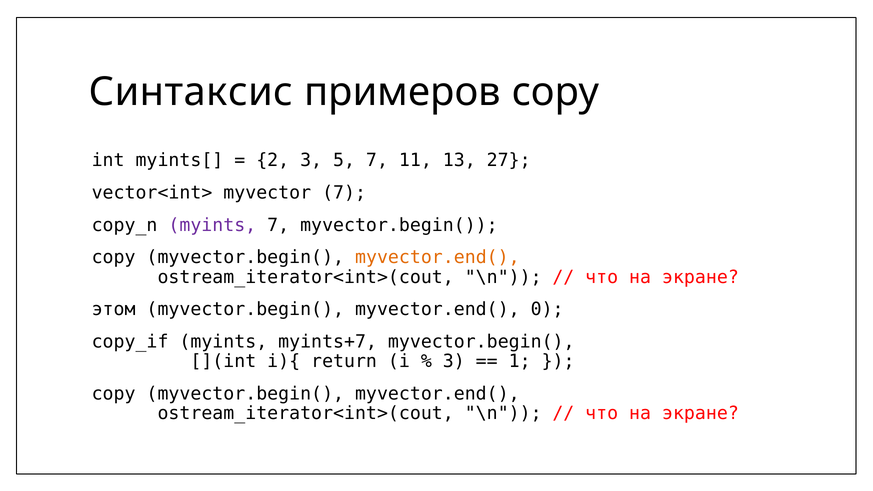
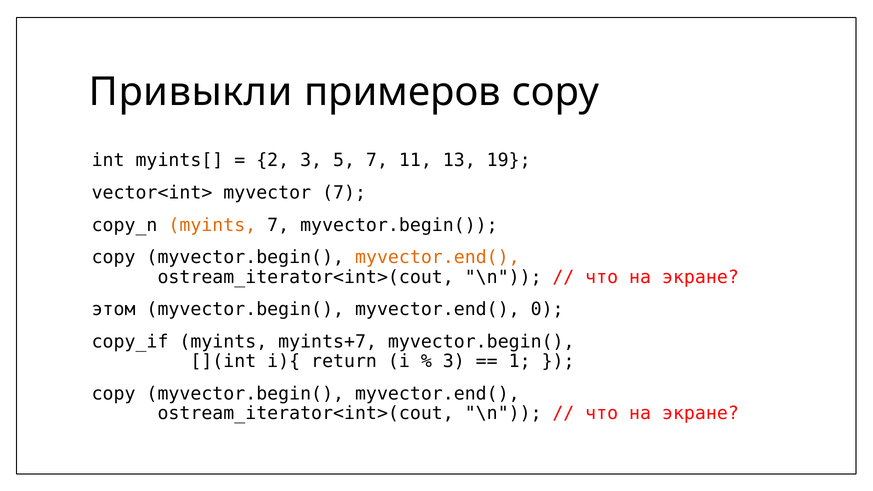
Синтаксис: Синтаксис -> Привыкли (191, 92)
27: 27 -> 19 (509, 160)
myints colour: purple -> orange (212, 225)
